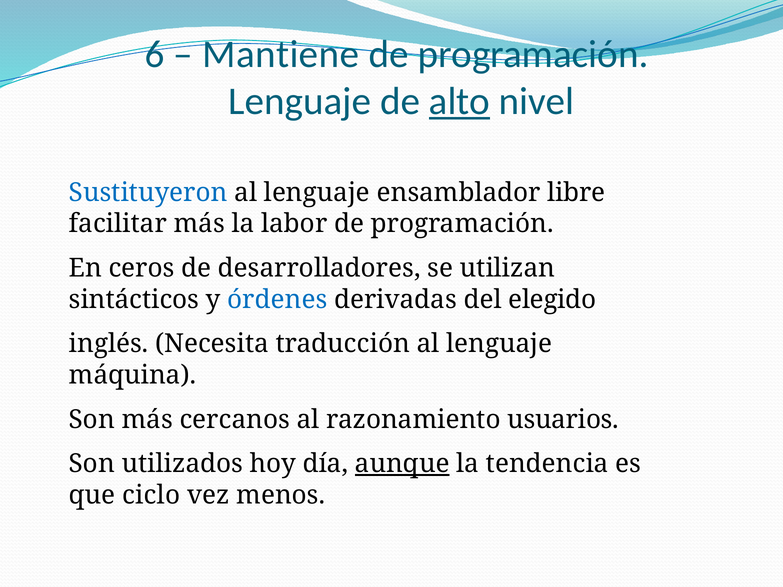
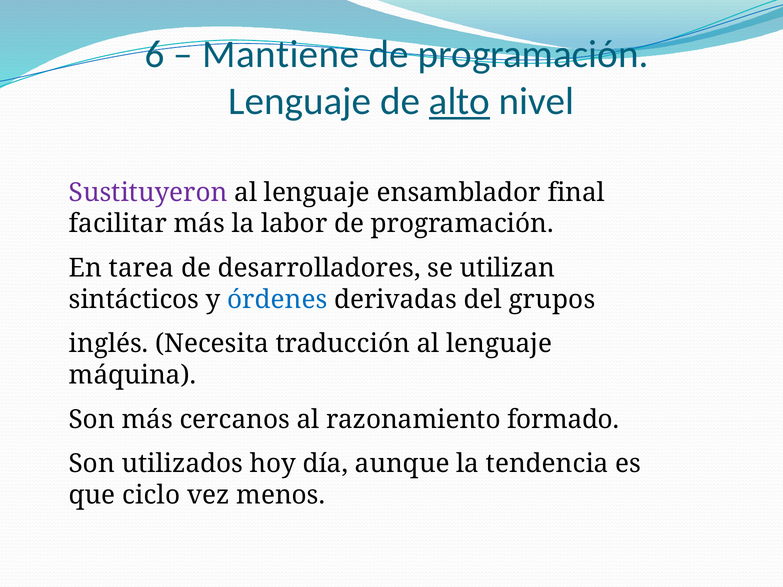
Sustituyeron colour: blue -> purple (148, 193)
libre: libre -> final (576, 193)
ceros: ceros -> tarea (141, 268)
elegido: elegido -> grupos (552, 300)
usuarios: usuarios -> formado (563, 420)
aunque underline: present -> none (402, 464)
